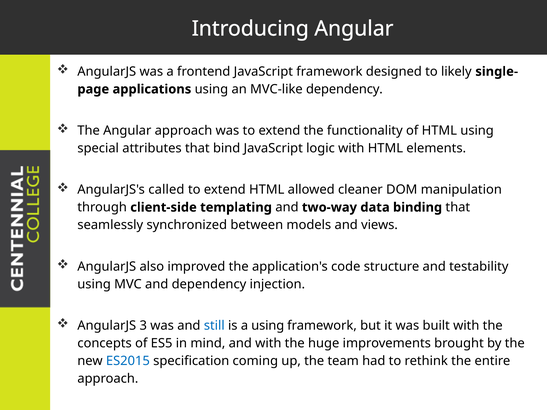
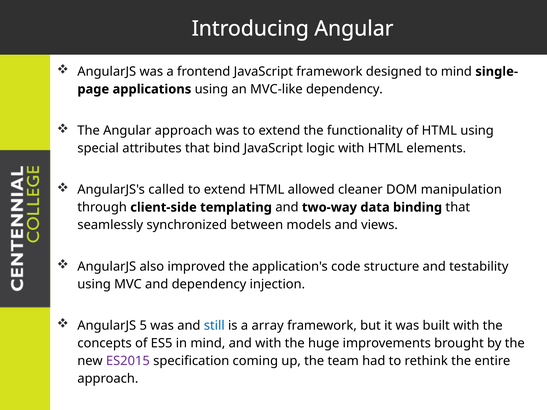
to likely: likely -> mind (456, 72)
3: 3 -> 5 (143, 326)
a using: using -> array (268, 326)
ES2015 colour: blue -> purple (128, 361)
